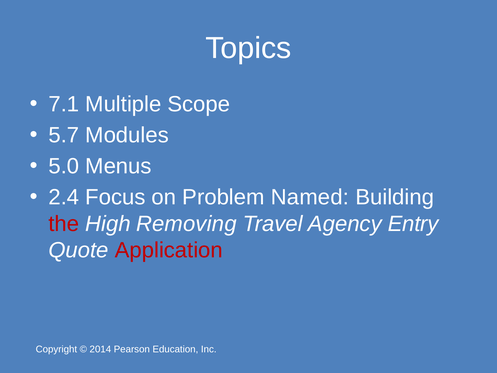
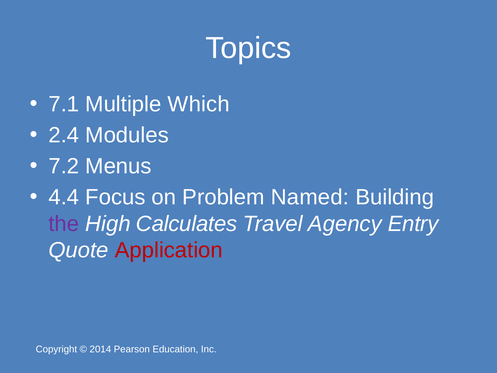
Scope: Scope -> Which (199, 104)
5.7: 5.7 -> 2.4 (64, 135)
5.0: 5.0 -> 7.2 (64, 166)
2.4: 2.4 -> 4.4 (64, 197)
the colour: red -> purple (64, 224)
Removing: Removing -> Calculates (187, 224)
